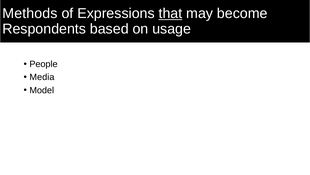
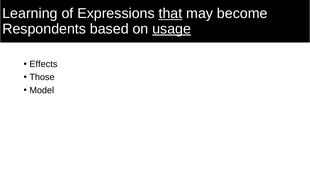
Methods: Methods -> Learning (30, 13)
usage underline: none -> present (172, 29)
People: People -> Effects (43, 64)
Media: Media -> Those (42, 77)
